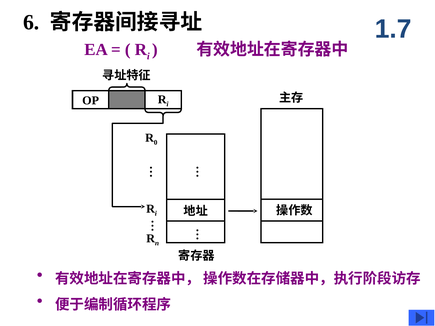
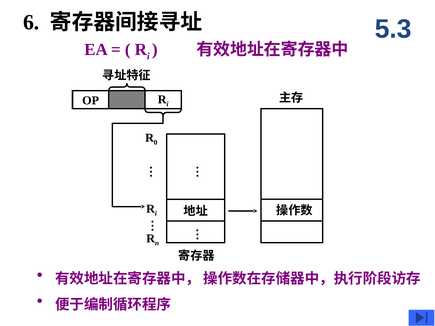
1.7: 1.7 -> 5.3 (393, 29)
